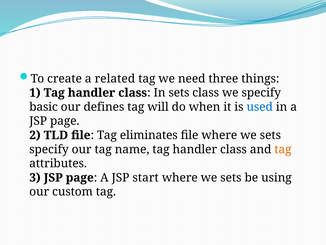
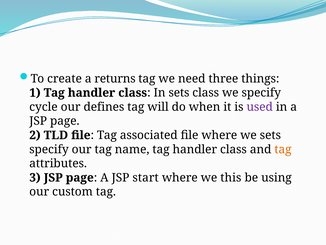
related: related -> returns (115, 78)
basic: basic -> cycle (43, 107)
used colour: blue -> purple (260, 107)
eliminates: eliminates -> associated (149, 135)
sets: sets -> this (231, 177)
